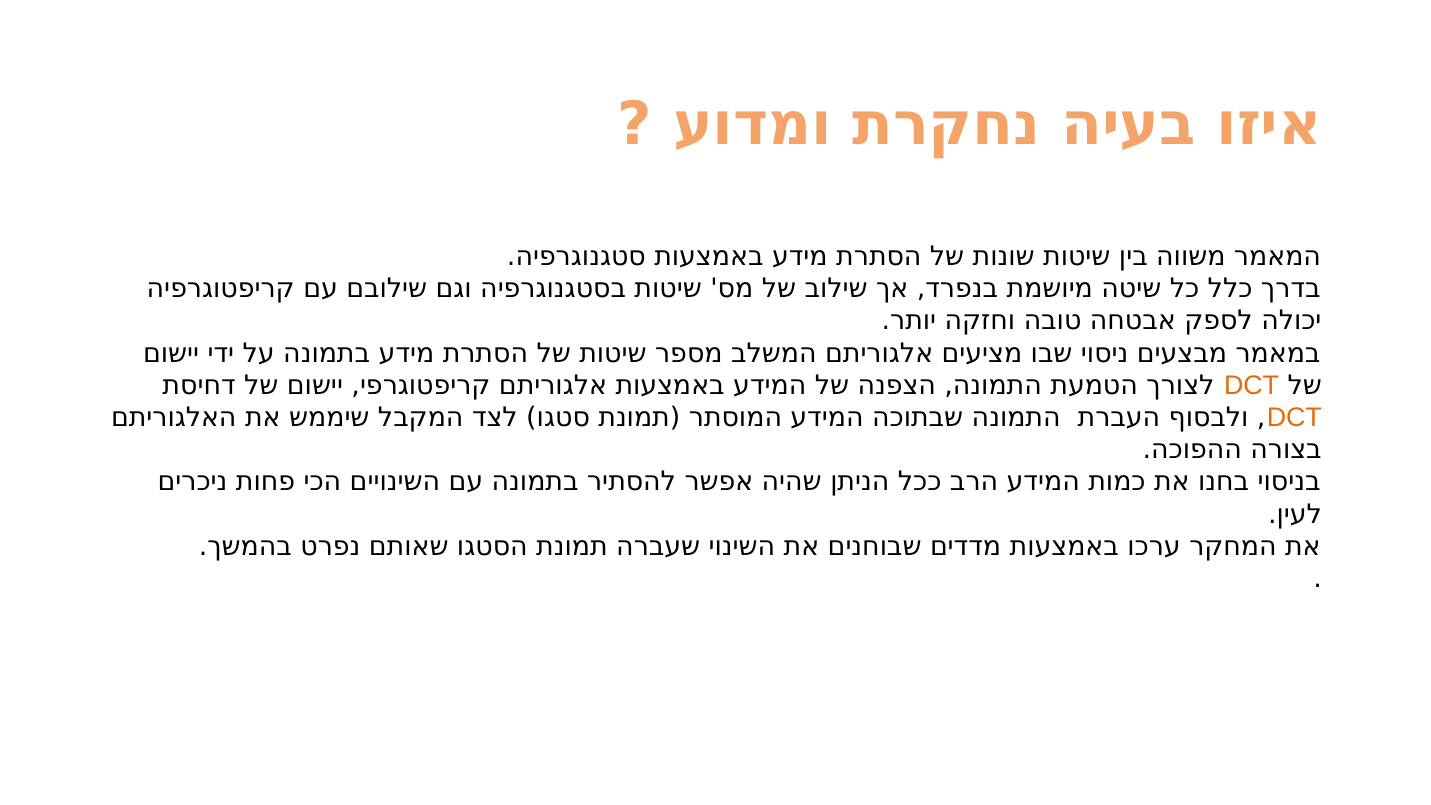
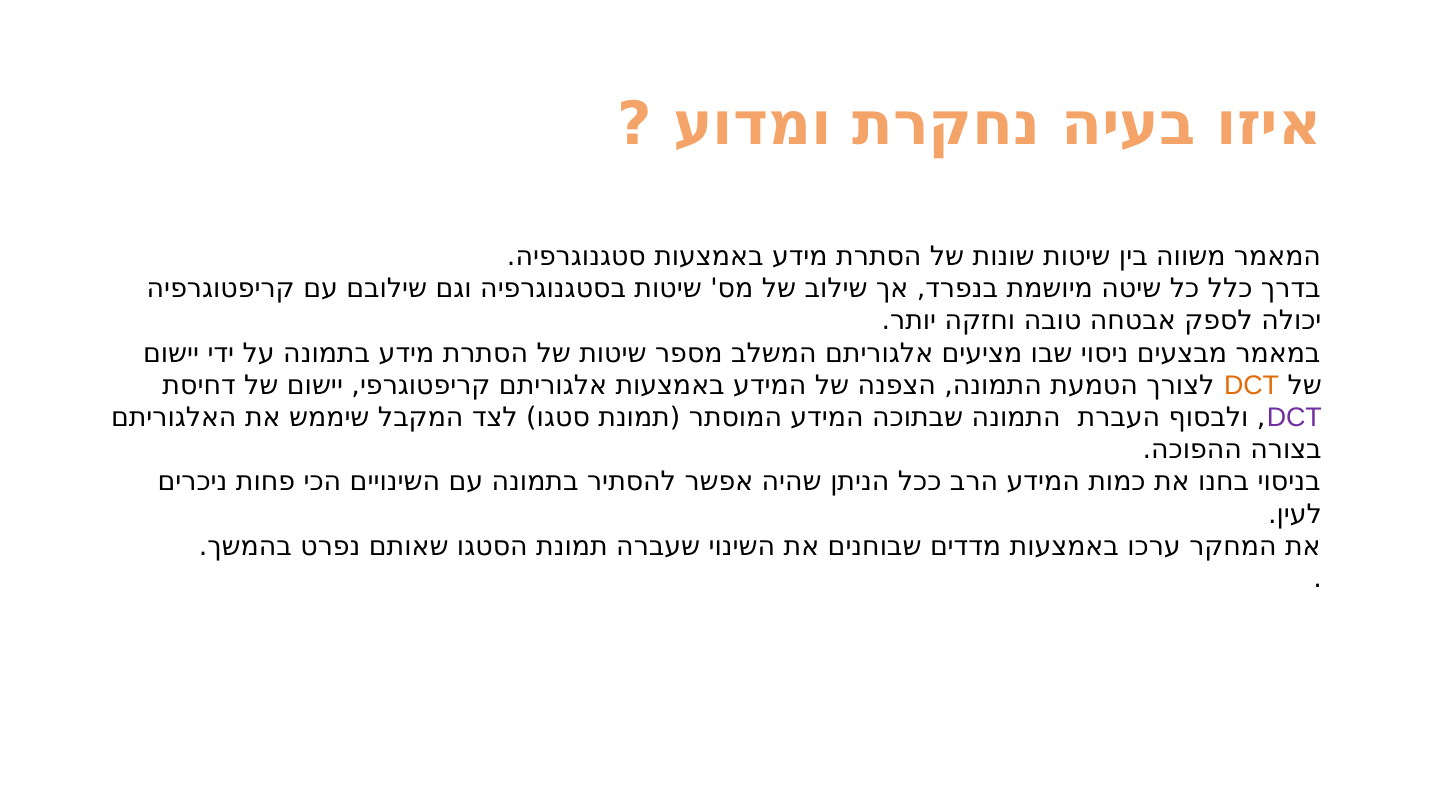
DCT colour: orange -> purple (1294, 418)
